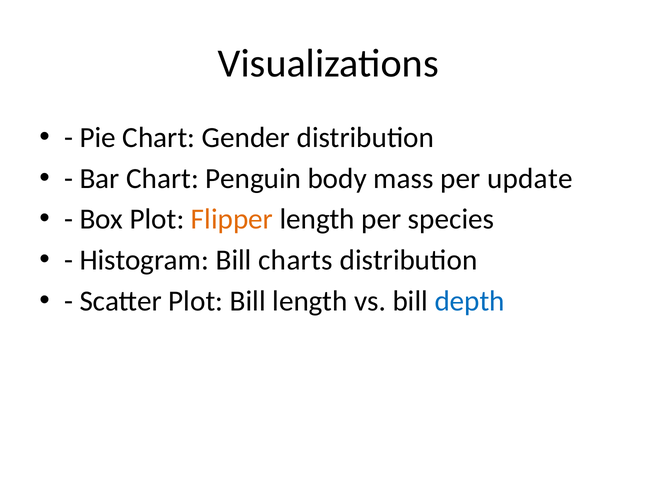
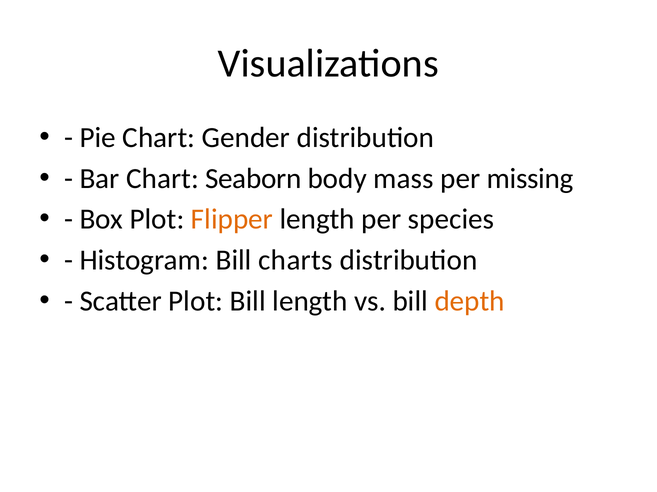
Penguin: Penguin -> Seaborn (253, 179)
update: update -> missing (530, 179)
depth colour: blue -> orange (470, 301)
